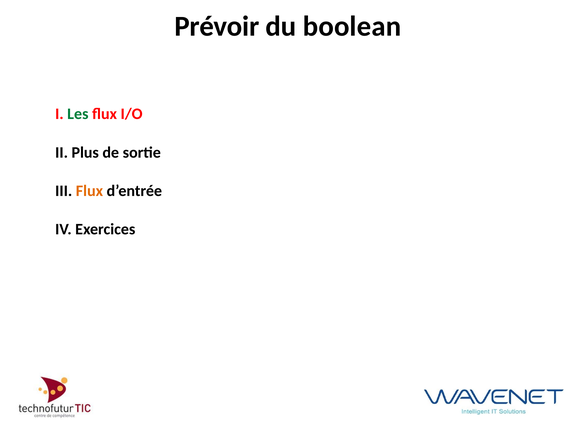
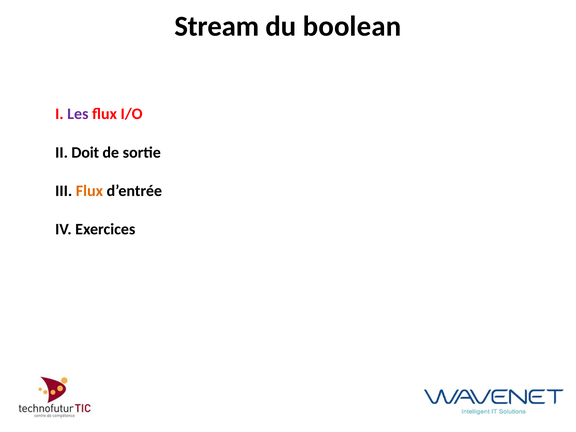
Prévoir: Prévoir -> Stream (217, 26)
Les colour: green -> purple (78, 114)
Plus: Plus -> Doit (85, 152)
